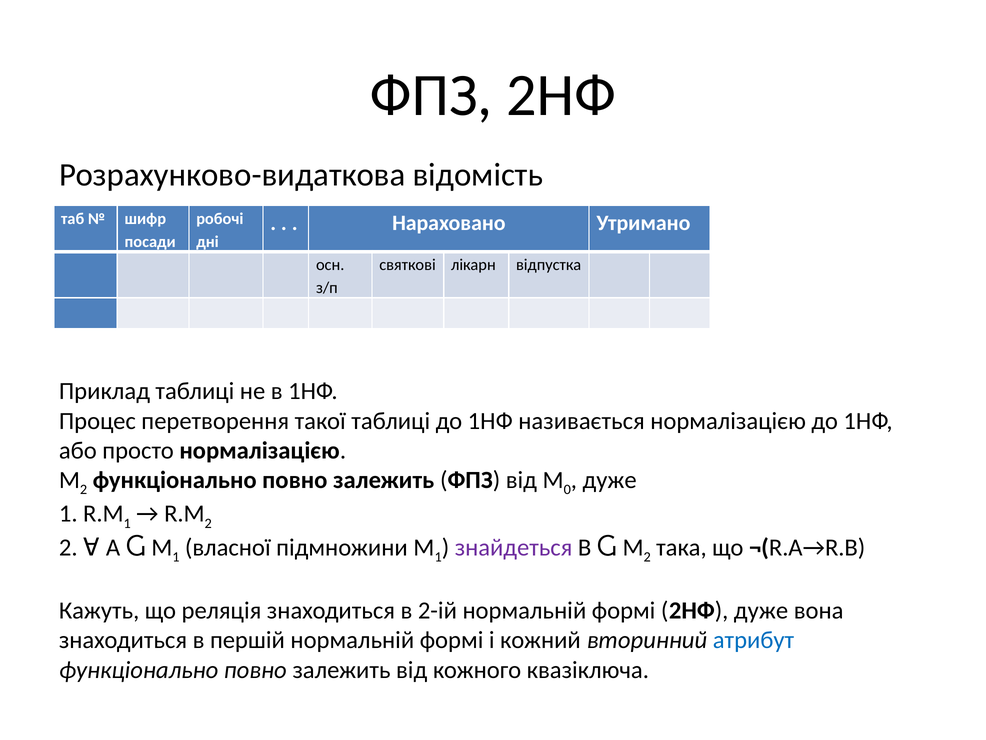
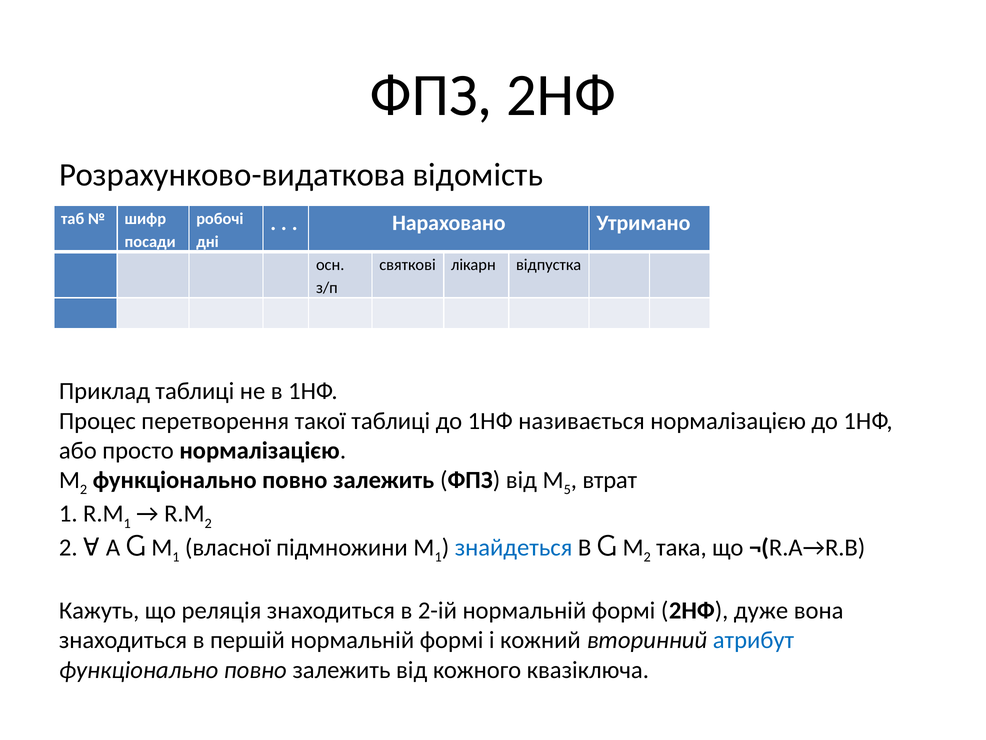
0: 0 -> 5 (567, 489)
дуже: дуже -> втрат (610, 480)
знайдеться colour: purple -> blue (514, 547)
